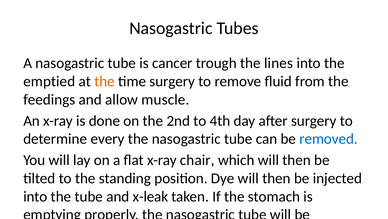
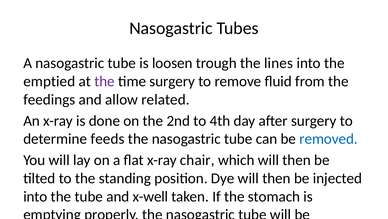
cancer: cancer -> loosen (172, 63)
the colour: orange -> purple (104, 81)
muscle: muscle -> related (165, 99)
every: every -> feeds (107, 138)
x-leak: x-leak -> x-well (150, 196)
